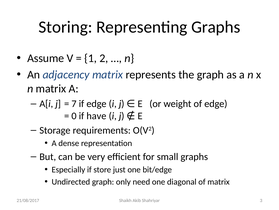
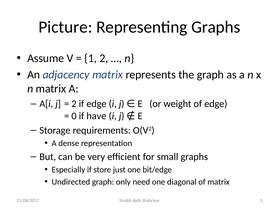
Storing: Storing -> Picture (65, 27)
7: 7 -> 2 (74, 103)
